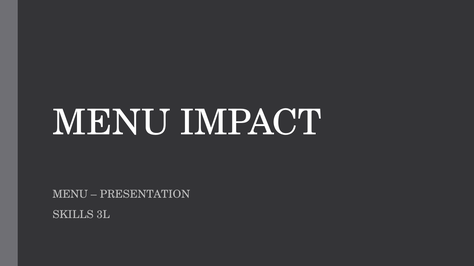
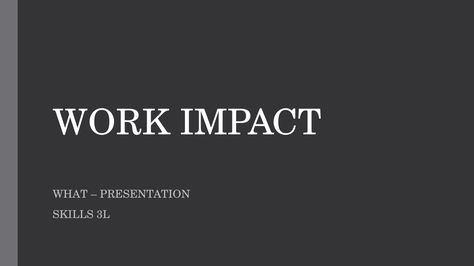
MENU: MENU -> WORK (111, 123)
MENU: MENU -> WHAT (70, 195)
